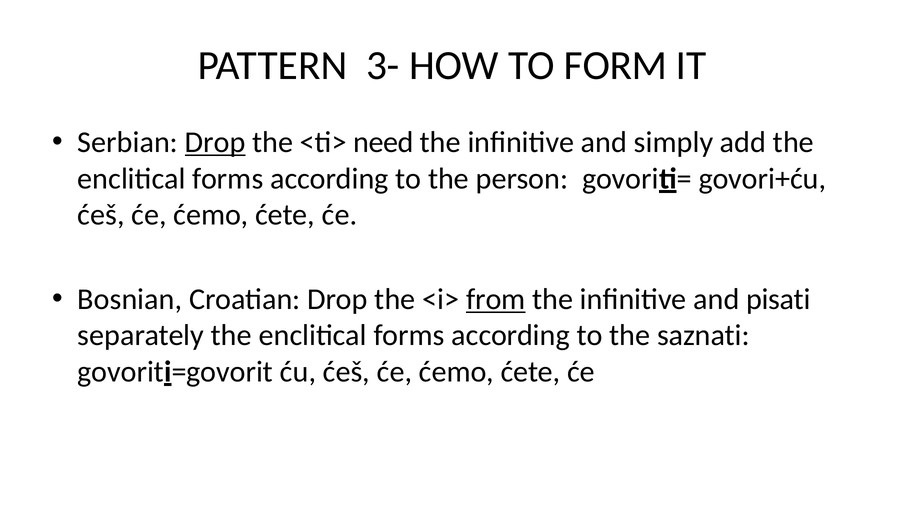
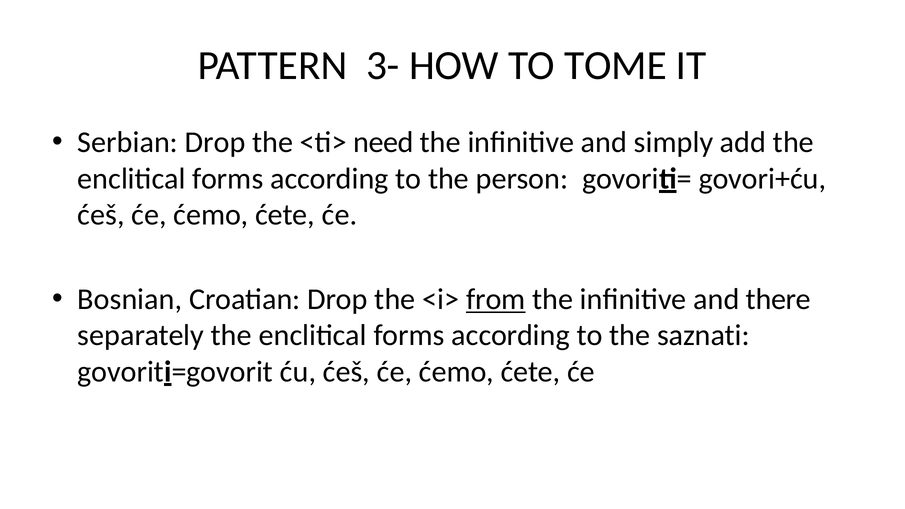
FORM: FORM -> TOME (615, 66)
Drop underline: present -> none (215, 142)
pisati: pisati -> there (778, 299)
